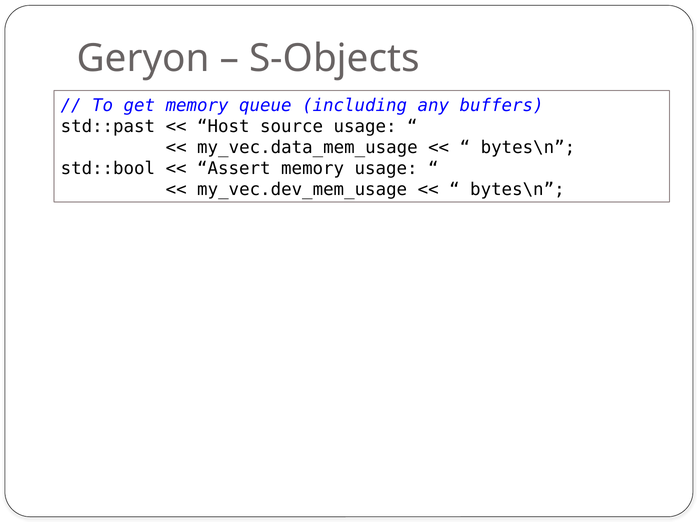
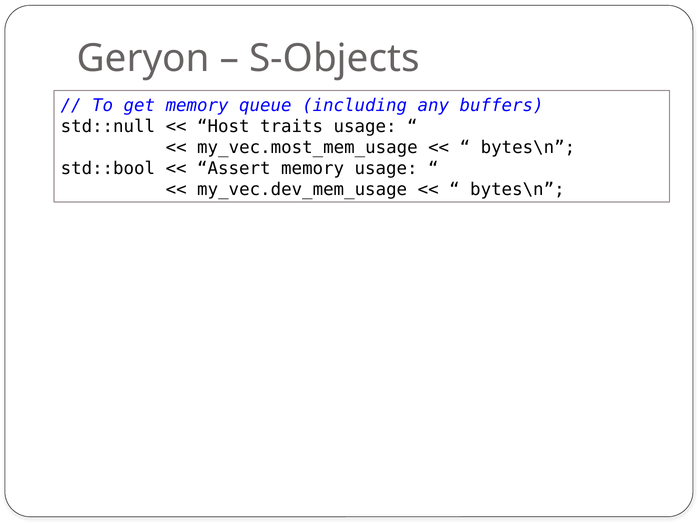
std::past: std::past -> std::null (108, 127)
source: source -> traits (292, 127)
my_vec.data_mem_usage: my_vec.data_mem_usage -> my_vec.most_mem_usage (307, 147)
